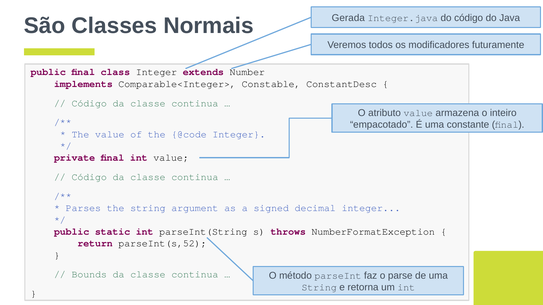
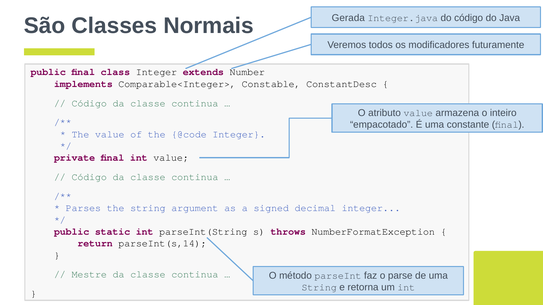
parseInt(s,52: parseInt(s,52 -> parseInt(s,14 (162, 244)
Bounds: Bounds -> Mestre (89, 275)
